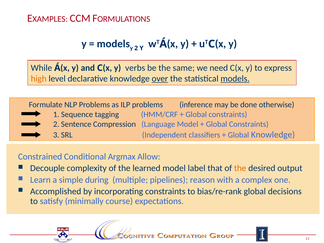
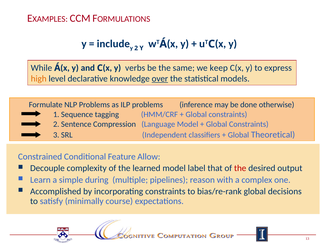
models: models -> include (113, 44)
need: need -> keep (219, 68)
models underline: present -> none (235, 79)
Global Knowledge: Knowledge -> Theoretical (273, 135)
Argmax: Argmax -> Feature (122, 157)
the colour: orange -> red (240, 168)
